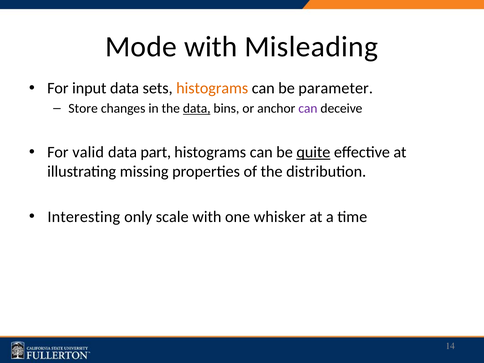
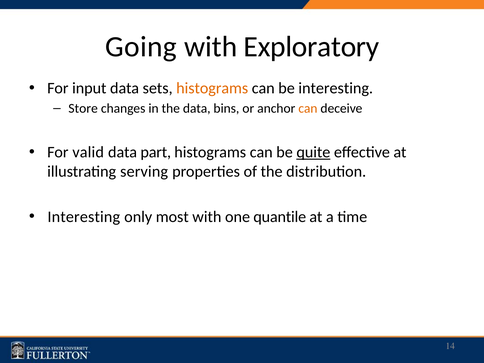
Mode: Mode -> Going (141, 47)
Misleading: Misleading -> Exploratory (311, 47)
be parameter: parameter -> interesting (336, 88)
data underline: present -> none (197, 109)
can colour: purple -> orange (308, 109)
missing: missing -> serving (144, 172)
scale: scale -> most (172, 217)
whisker: whisker -> quantile (280, 217)
